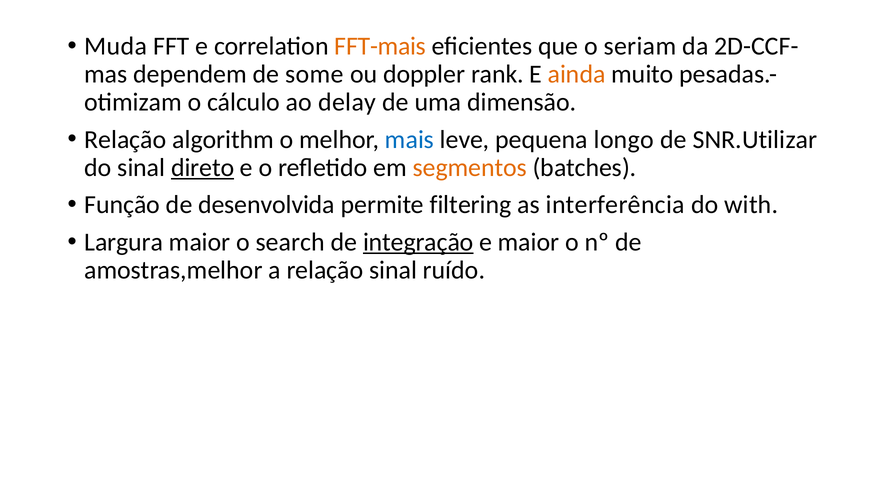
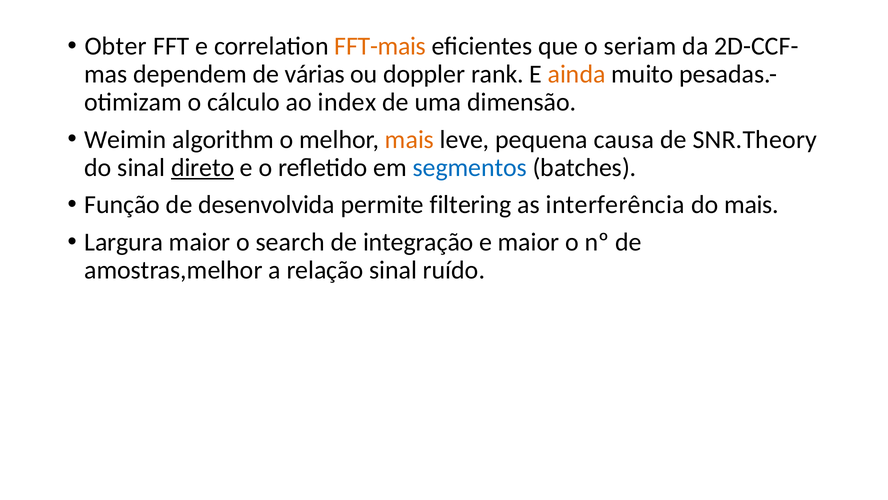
Muda: Muda -> Obter (116, 46)
some: some -> várias (315, 74)
delay: delay -> index (347, 102)
Relação: Relação -> Weimin (125, 139)
mais colour: blue -> orange (410, 139)
longo: longo -> causa (624, 139)
SNR.Utilizar: SNR.Utilizar -> SNR.Theory (755, 139)
segmentos colour: orange -> blue (470, 167)
do with: with -> mais (751, 205)
integração underline: present -> none (418, 242)
